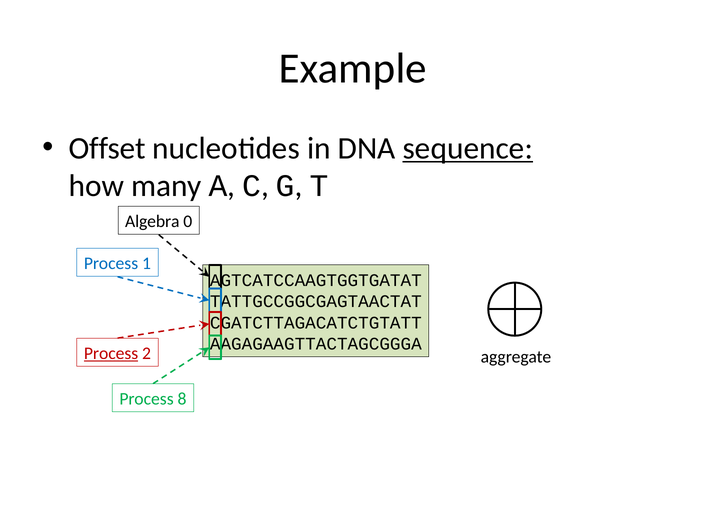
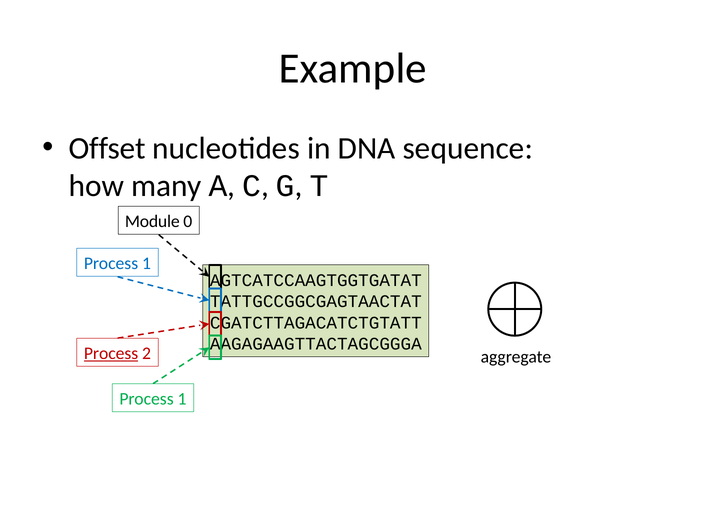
sequence underline: present -> none (468, 148)
Algebra: Algebra -> Module (152, 221)
8: 8 -> 1 (182, 399)
